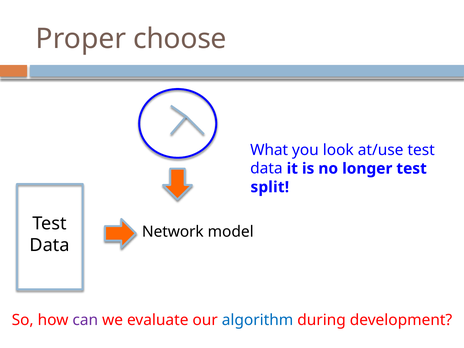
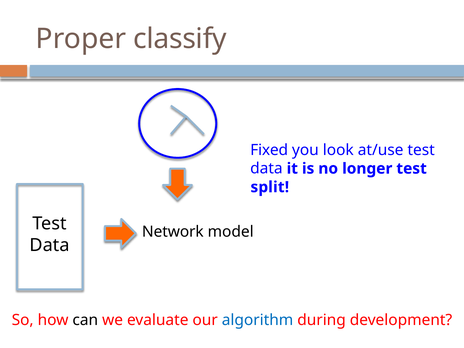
choose: choose -> classify (180, 39)
What: What -> Fixed (269, 150)
can colour: purple -> black (85, 320)
